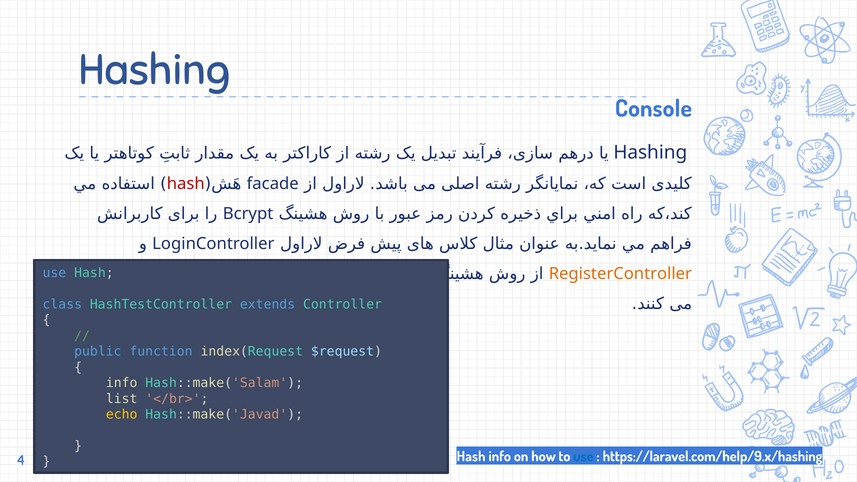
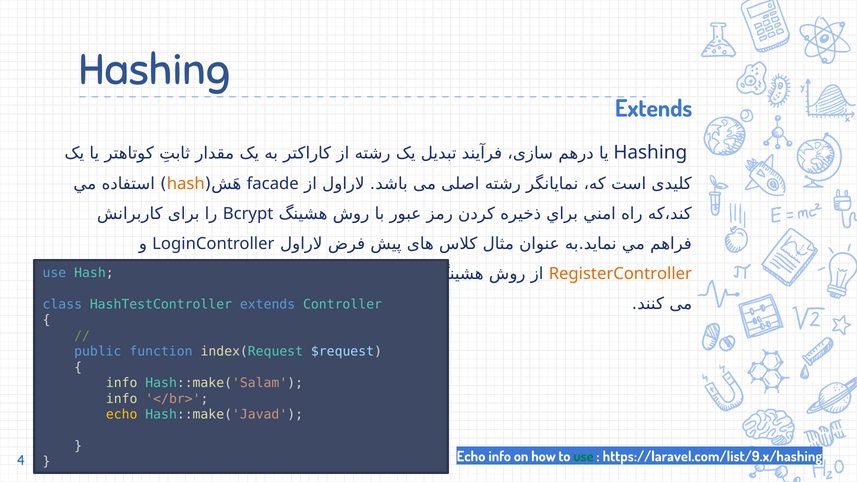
Console: Console -> Extends (654, 109)
hash colour: red -> orange (186, 184)
list: list -> info (122, 399)
Hash: Hash -> Echo (471, 457)
use colour: blue -> green (583, 457)
https://laravel.com/help/9.x/hashing: https://laravel.com/help/9.x/hashing -> https://laravel.com/list/9.x/hashing (712, 457)
